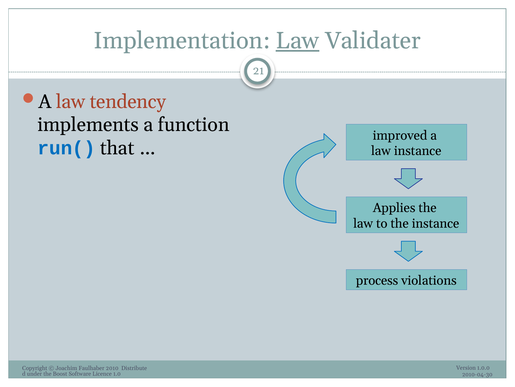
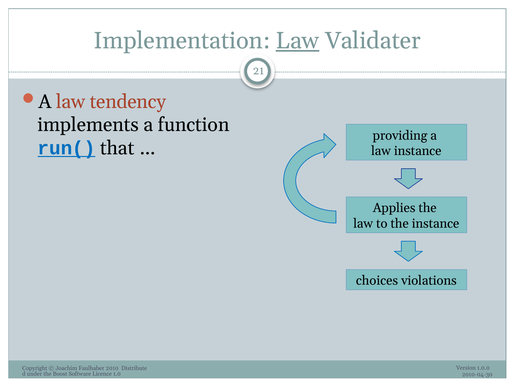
improved: improved -> providing (400, 135)
run( underline: none -> present (66, 148)
process: process -> choices (377, 280)
